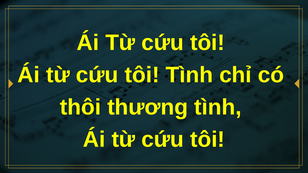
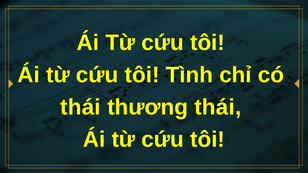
thôi: thôi -> thái (80, 107)
thương tình: tình -> thái (218, 107)
